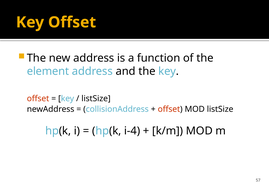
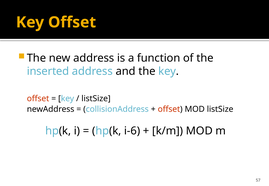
element: element -> inserted (48, 71)
i-4: i-4 -> i-6 (132, 131)
